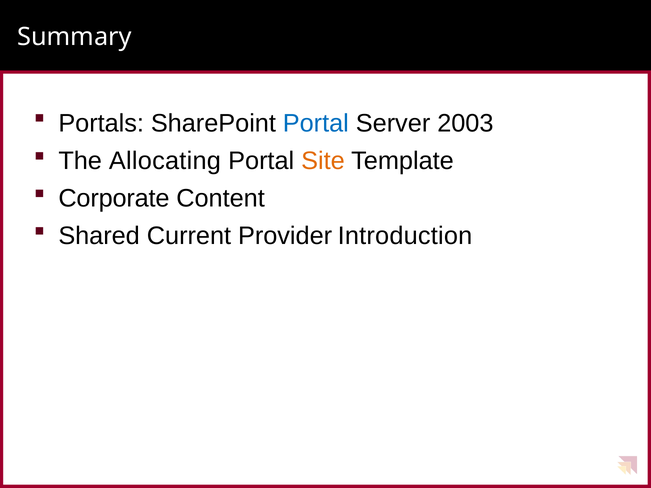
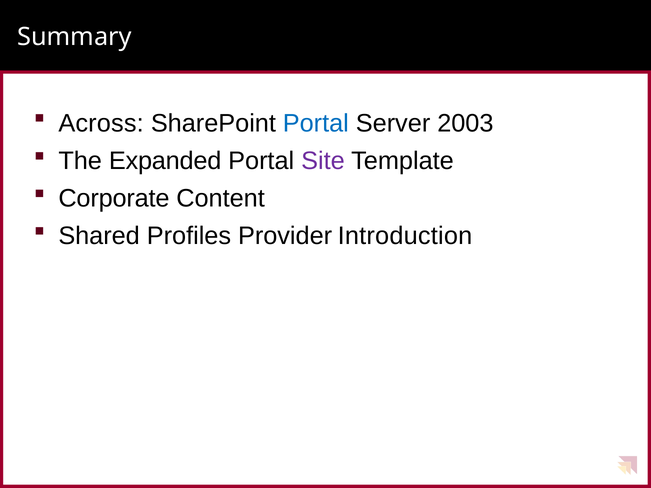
Portals: Portals -> Across (101, 123)
Allocating: Allocating -> Expanded (165, 161)
Site colour: orange -> purple (323, 161)
Current: Current -> Profiles (189, 236)
